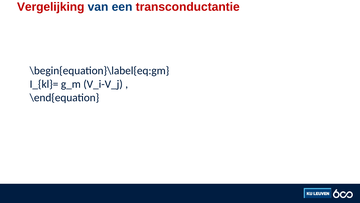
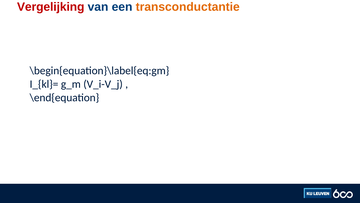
transconductantie colour: red -> orange (188, 7)
